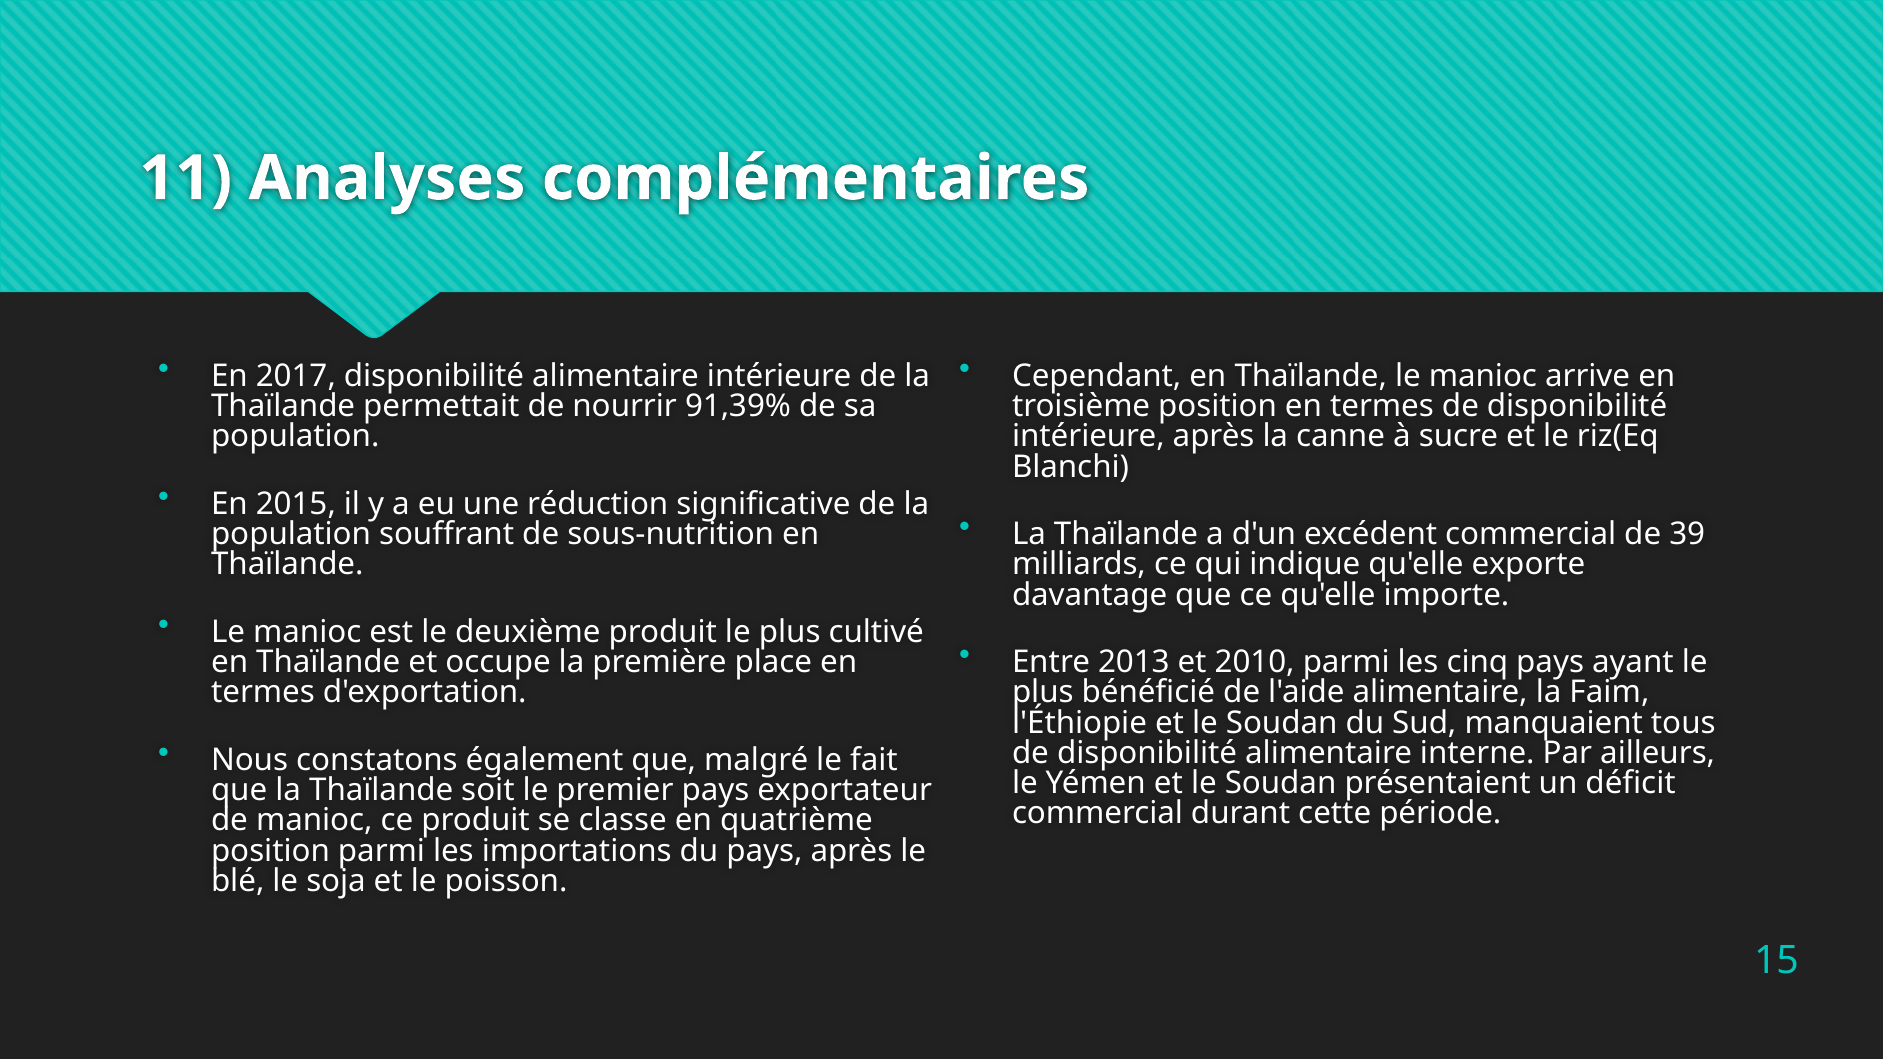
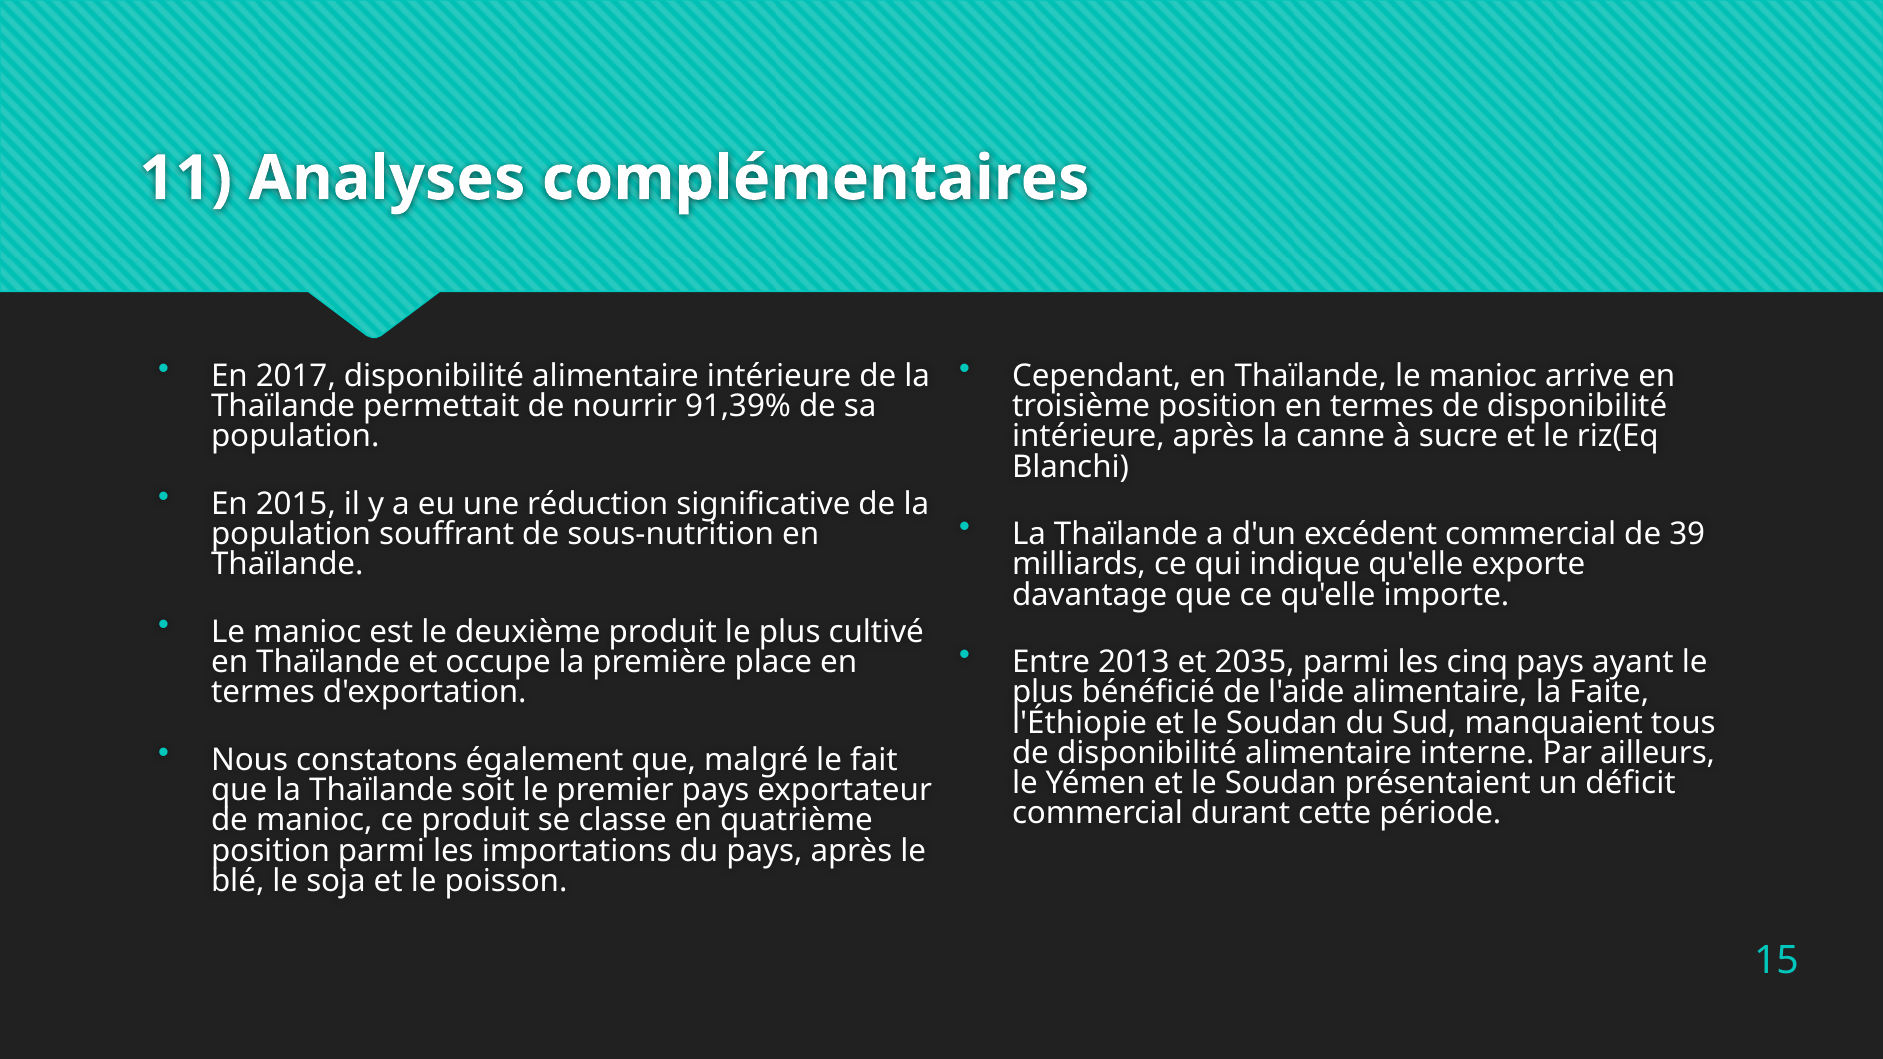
2010: 2010 -> 2035 (1255, 663)
Faim: Faim -> Faite (1609, 693)
